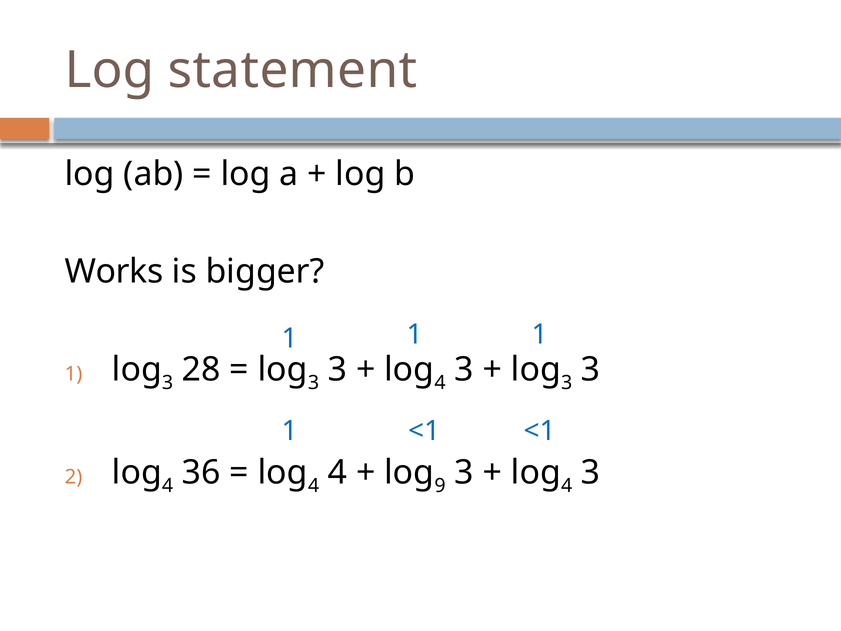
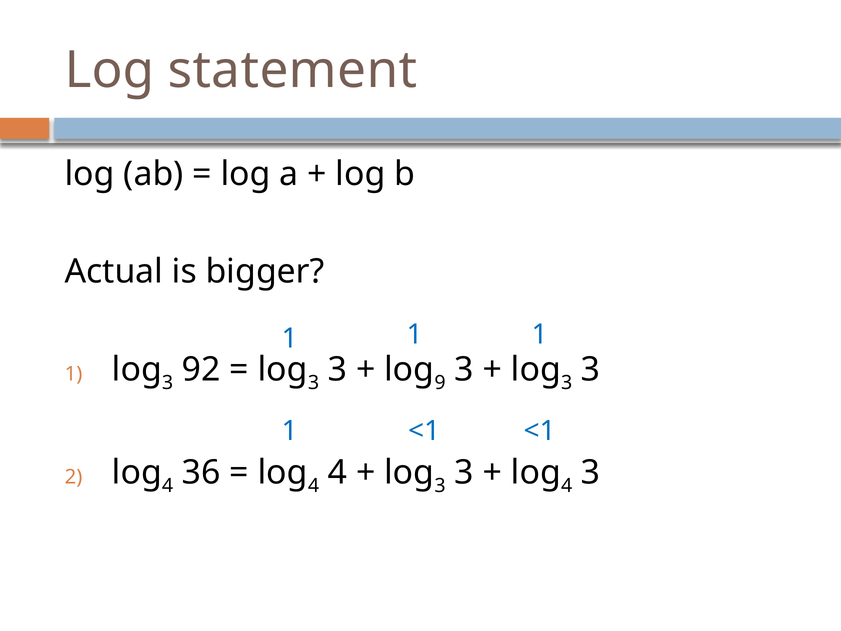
Works: Works -> Actual (114, 272)
28: 28 -> 92 (201, 369)
4: 4 -> 9 (440, 383)
9: 9 -> 3 (440, 486)
